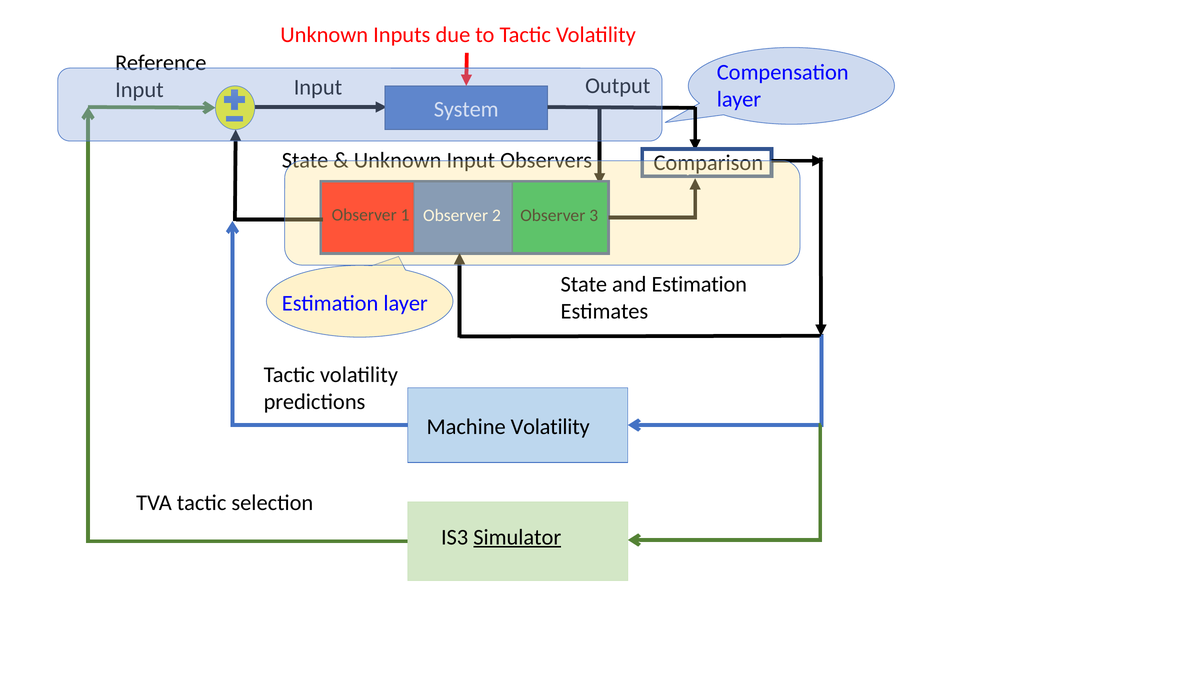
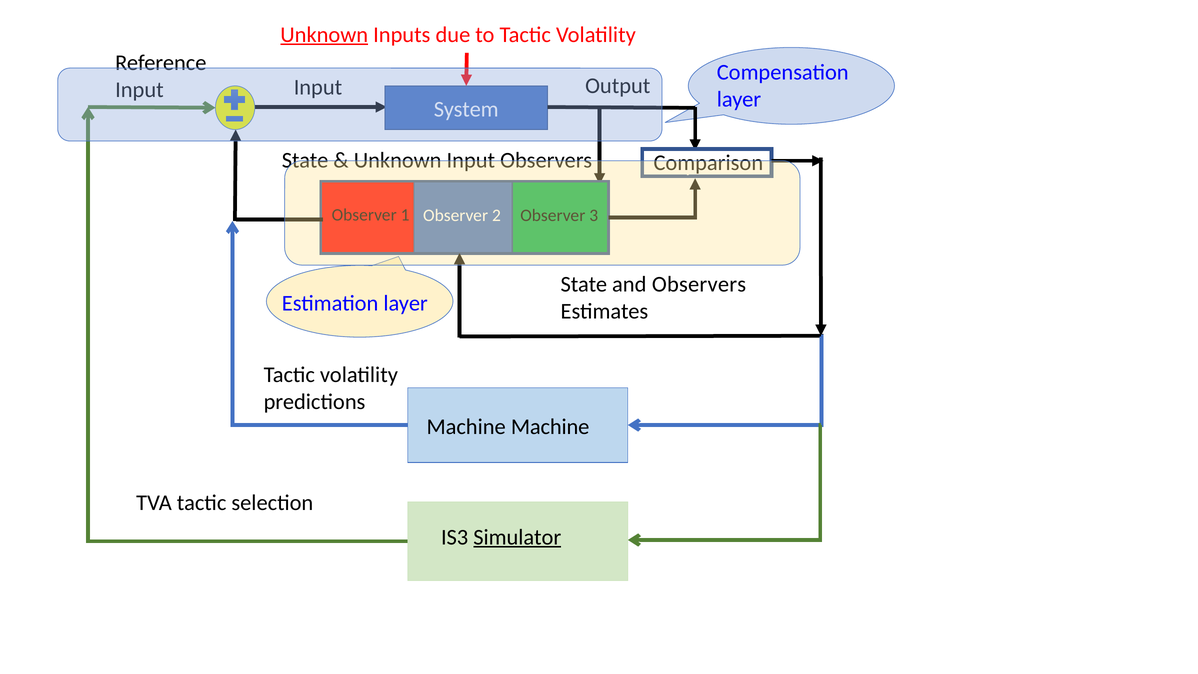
Unknown underline: none -> present (324, 35)
and Estimation: Estimation -> Observers (699, 285)
Machine Volatility: Volatility -> Machine (550, 427)
